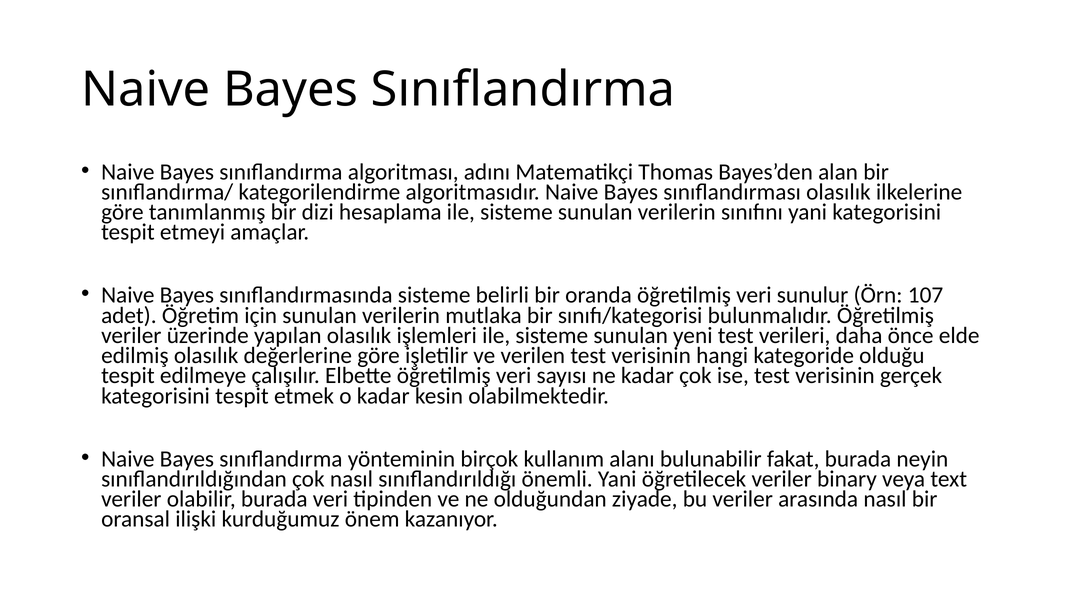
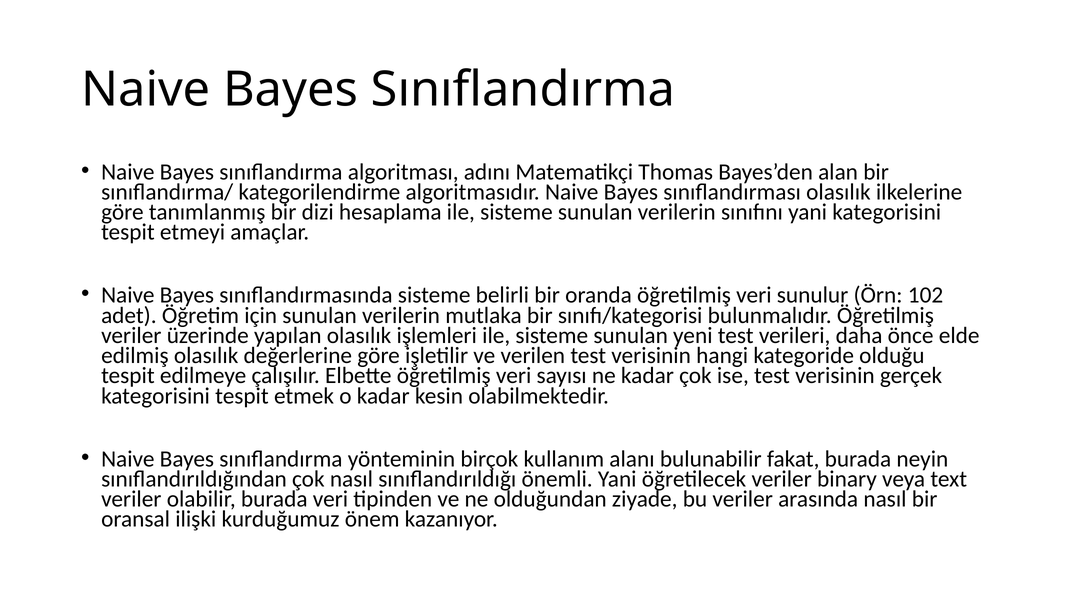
107: 107 -> 102 (926, 295)
